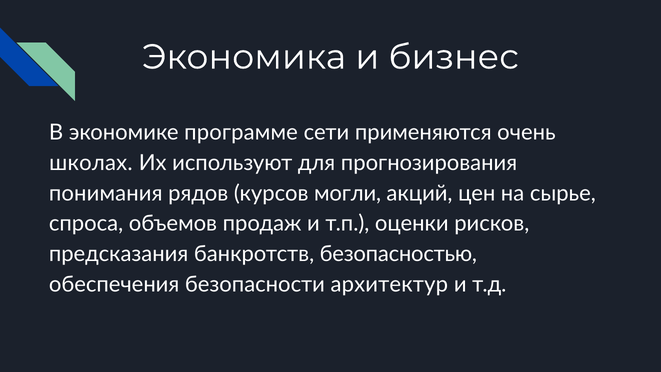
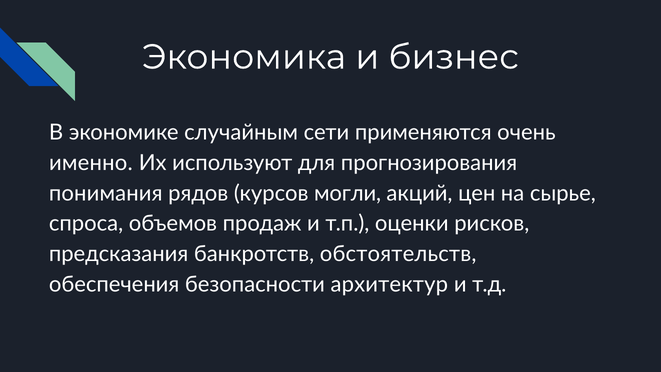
программе: программе -> случайным (241, 132)
школах: школах -> именно (91, 163)
безопасностью: безопасностью -> обстоятельств (398, 254)
